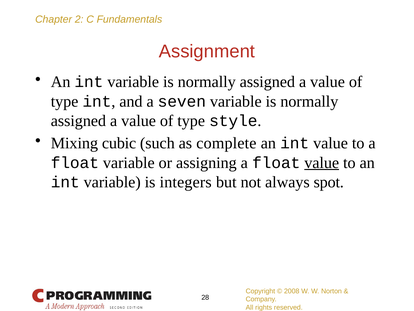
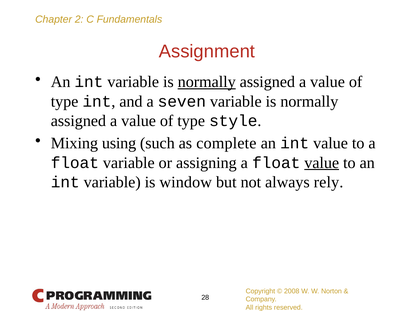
normally underline: none -> present (207, 82)
cubic: cubic -> using (119, 143)
integers: integers -> window (186, 182)
spot: spot -> rely (329, 182)
